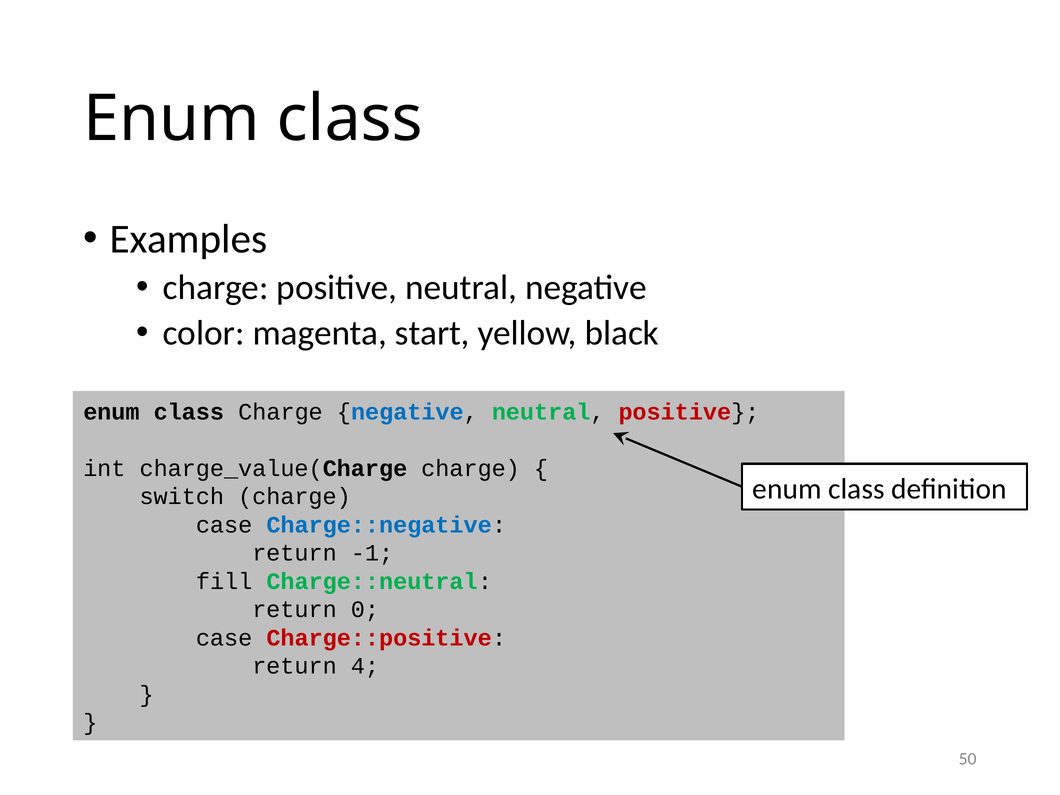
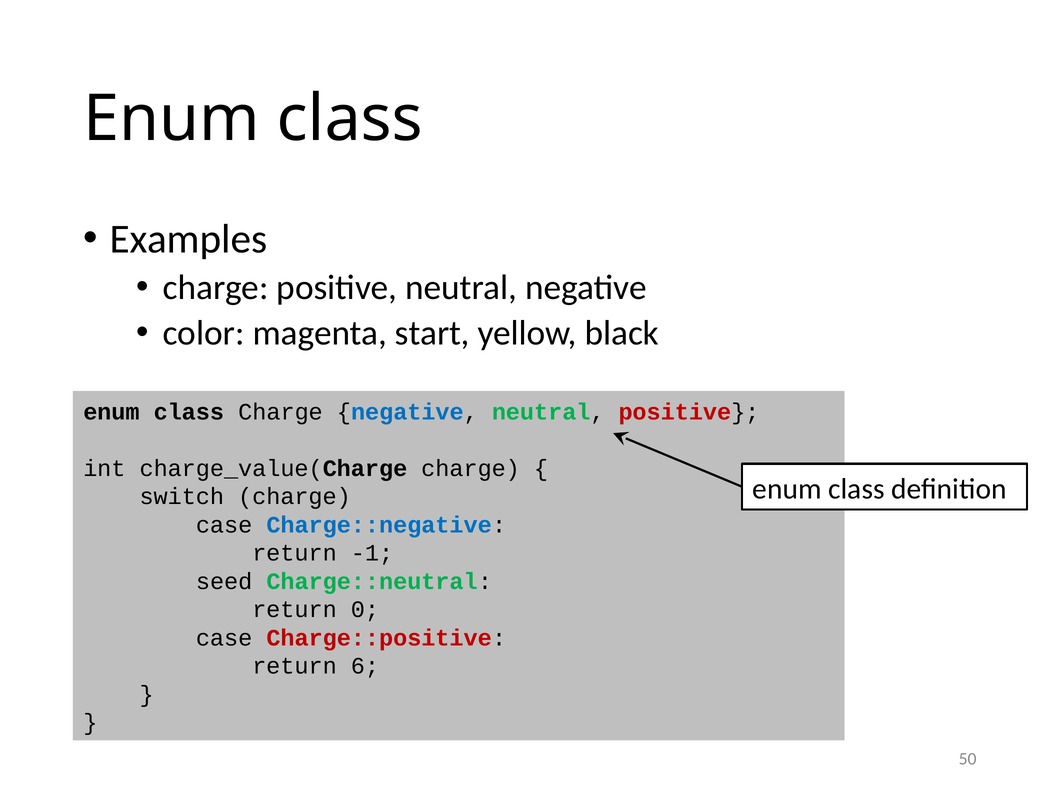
fill: fill -> seed (224, 581)
4: 4 -> 6 (365, 666)
